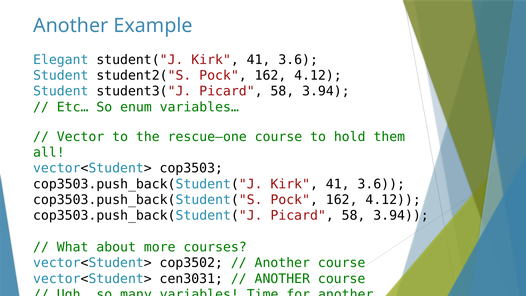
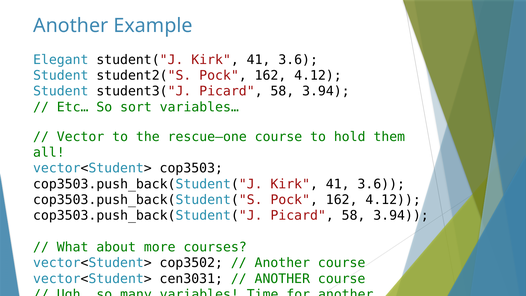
enum: enum -> sort (136, 107)
